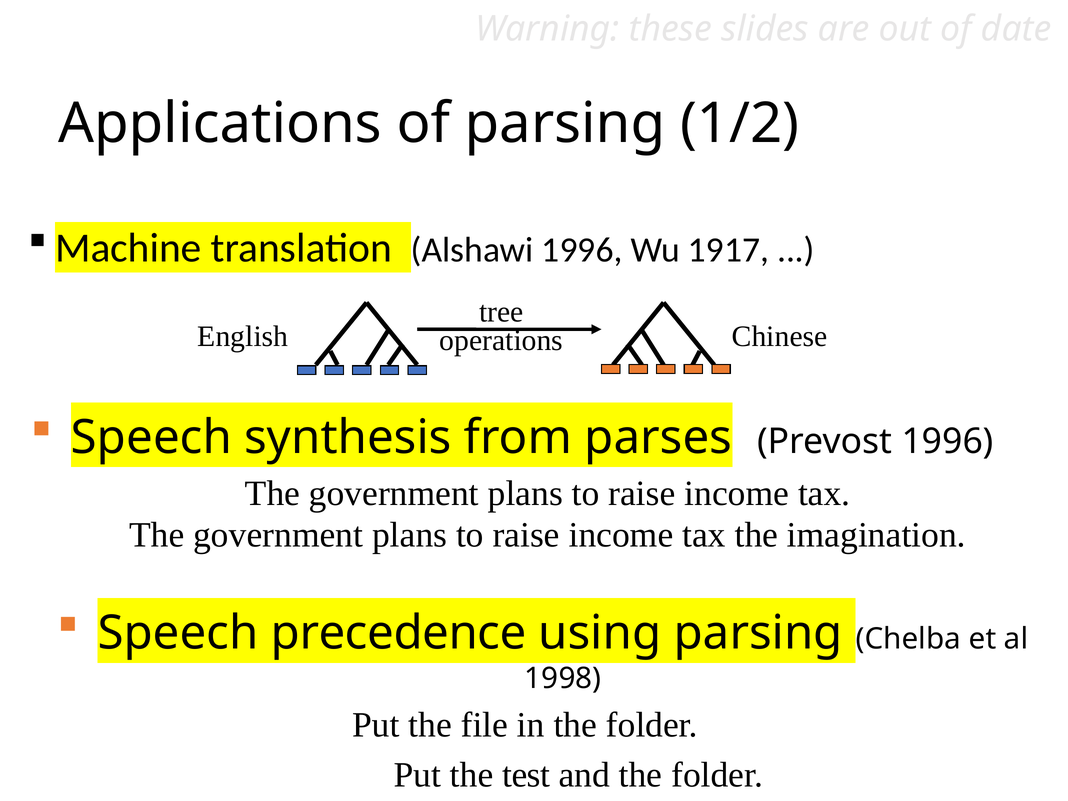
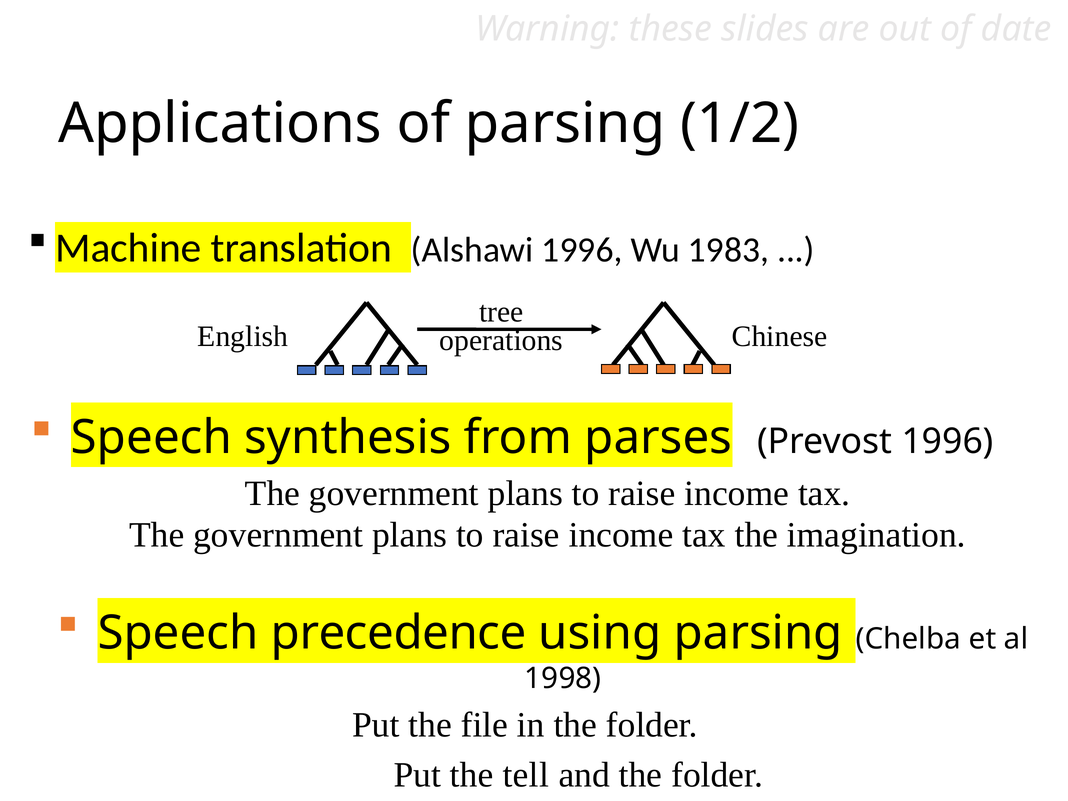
1917: 1917 -> 1983 (728, 250)
test: test -> tell (526, 775)
